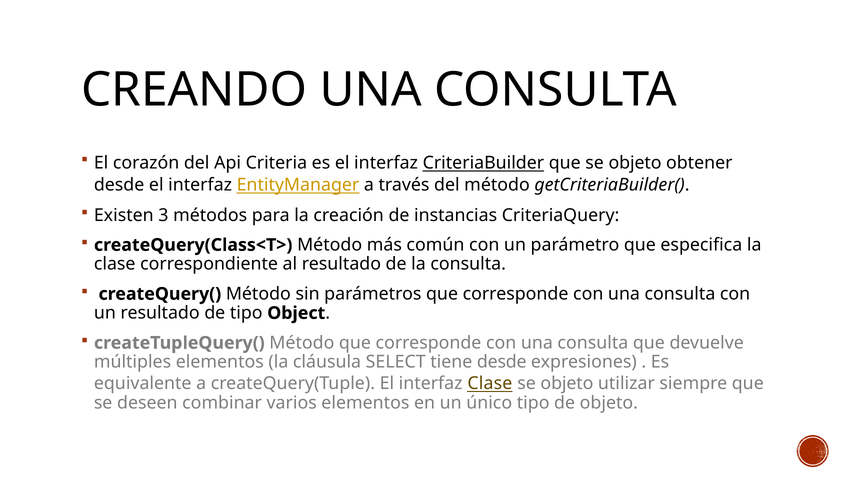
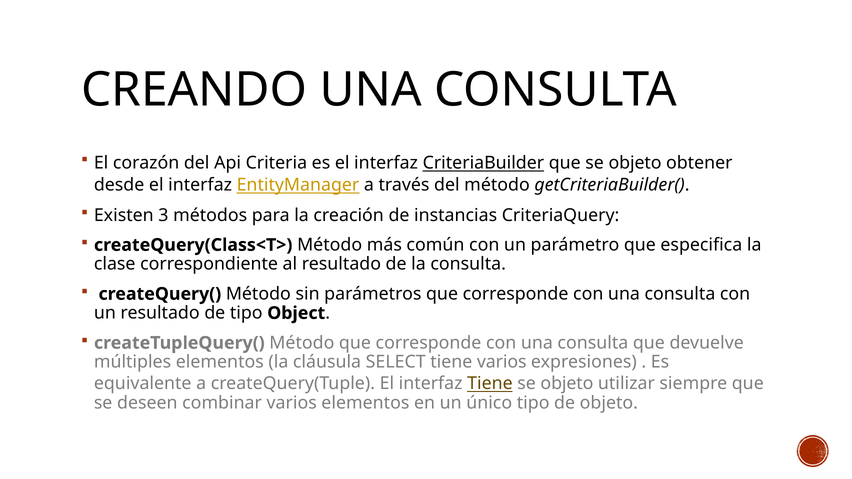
tiene desde: desde -> varios (502, 362)
interfaz Clase: Clase -> Tiene (490, 384)
